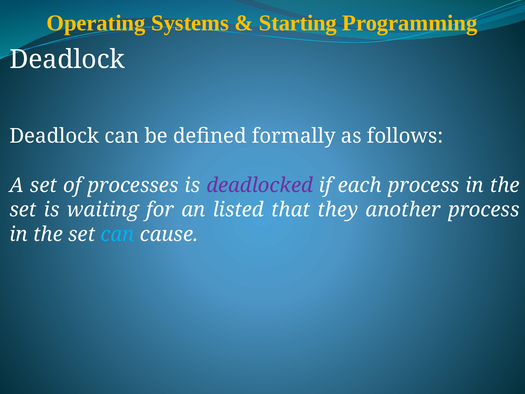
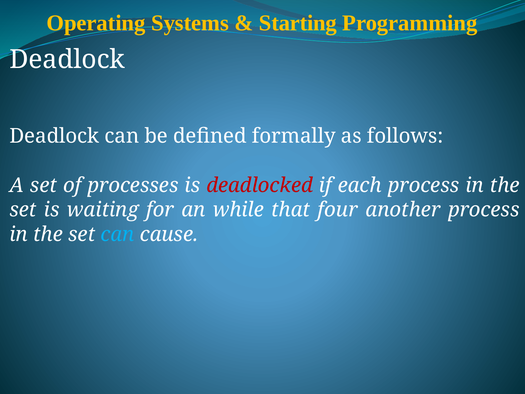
deadlocked colour: purple -> red (260, 185)
listed: listed -> while (238, 210)
they: they -> four (338, 210)
